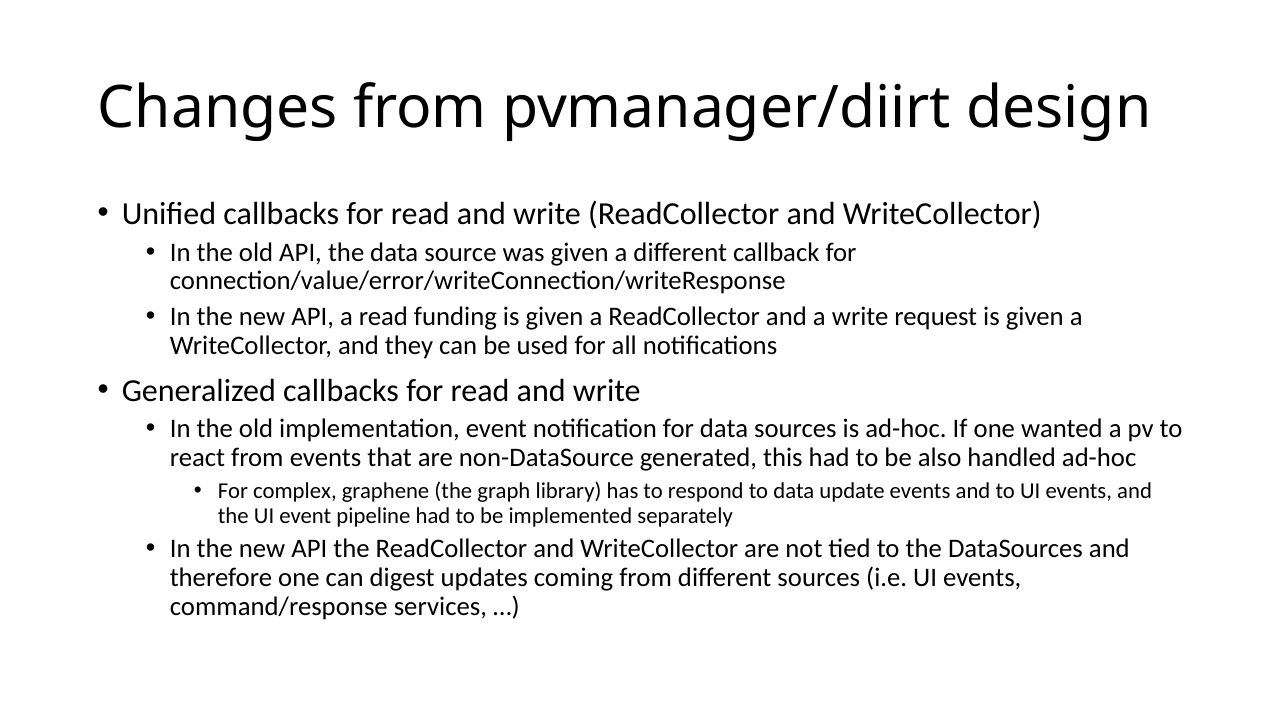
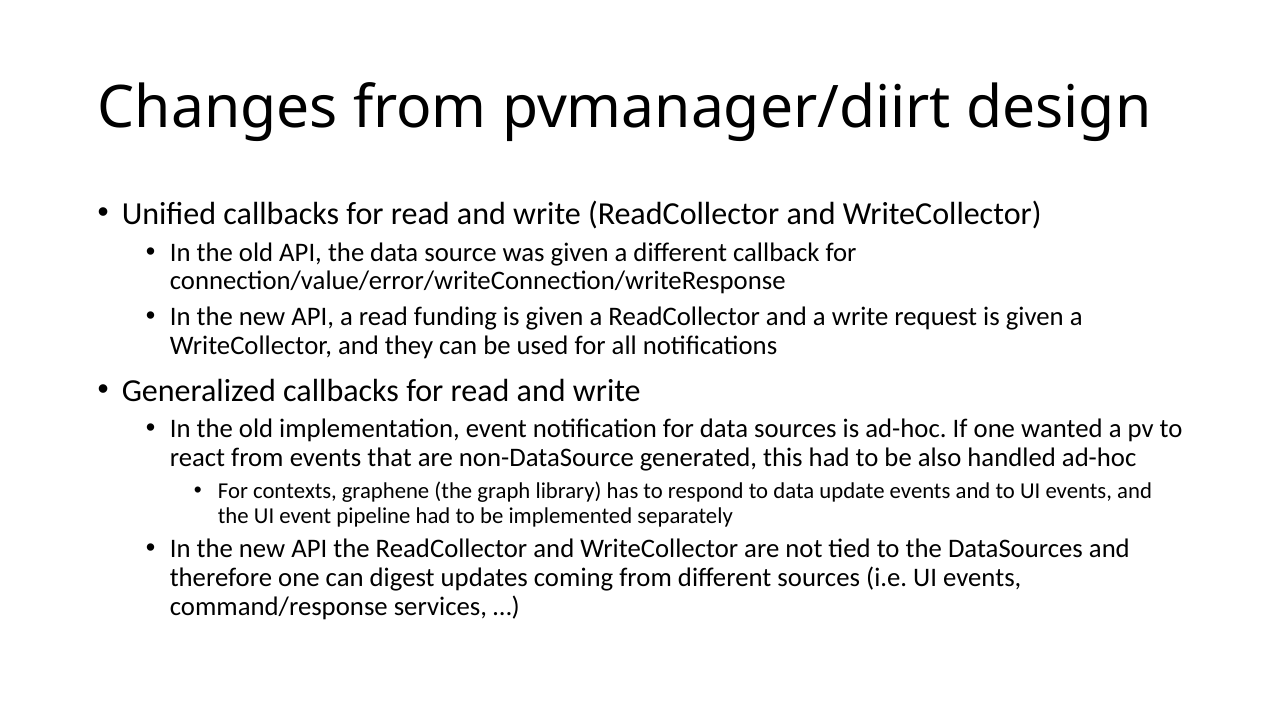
complex: complex -> contexts (295, 491)
